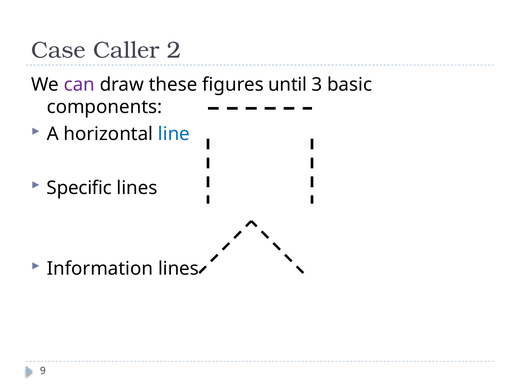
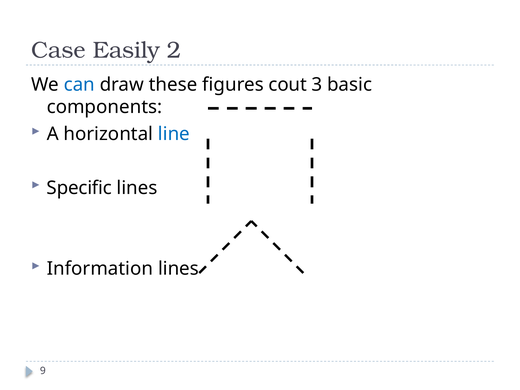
Caller: Caller -> Easily (126, 50)
can colour: purple -> blue (79, 85)
until: until -> cout (288, 85)
